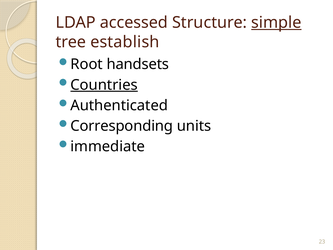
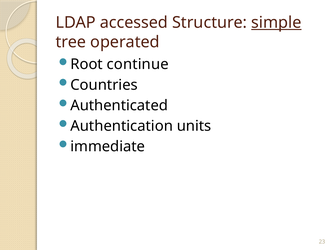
establish: establish -> operated (125, 42)
handsets: handsets -> continue (138, 64)
Countries underline: present -> none (104, 85)
Corresponding: Corresponding -> Authentication (122, 126)
